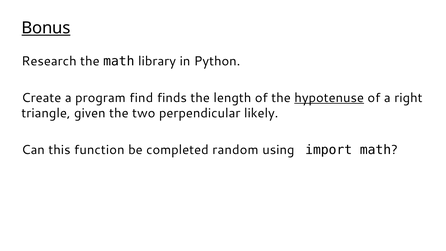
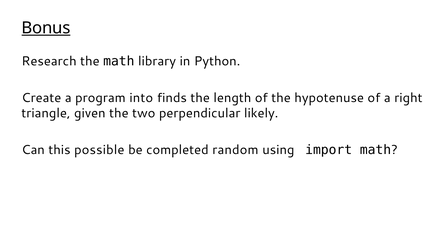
find: find -> into (141, 98)
hypotenuse underline: present -> none (329, 98)
function: function -> possible (99, 150)
